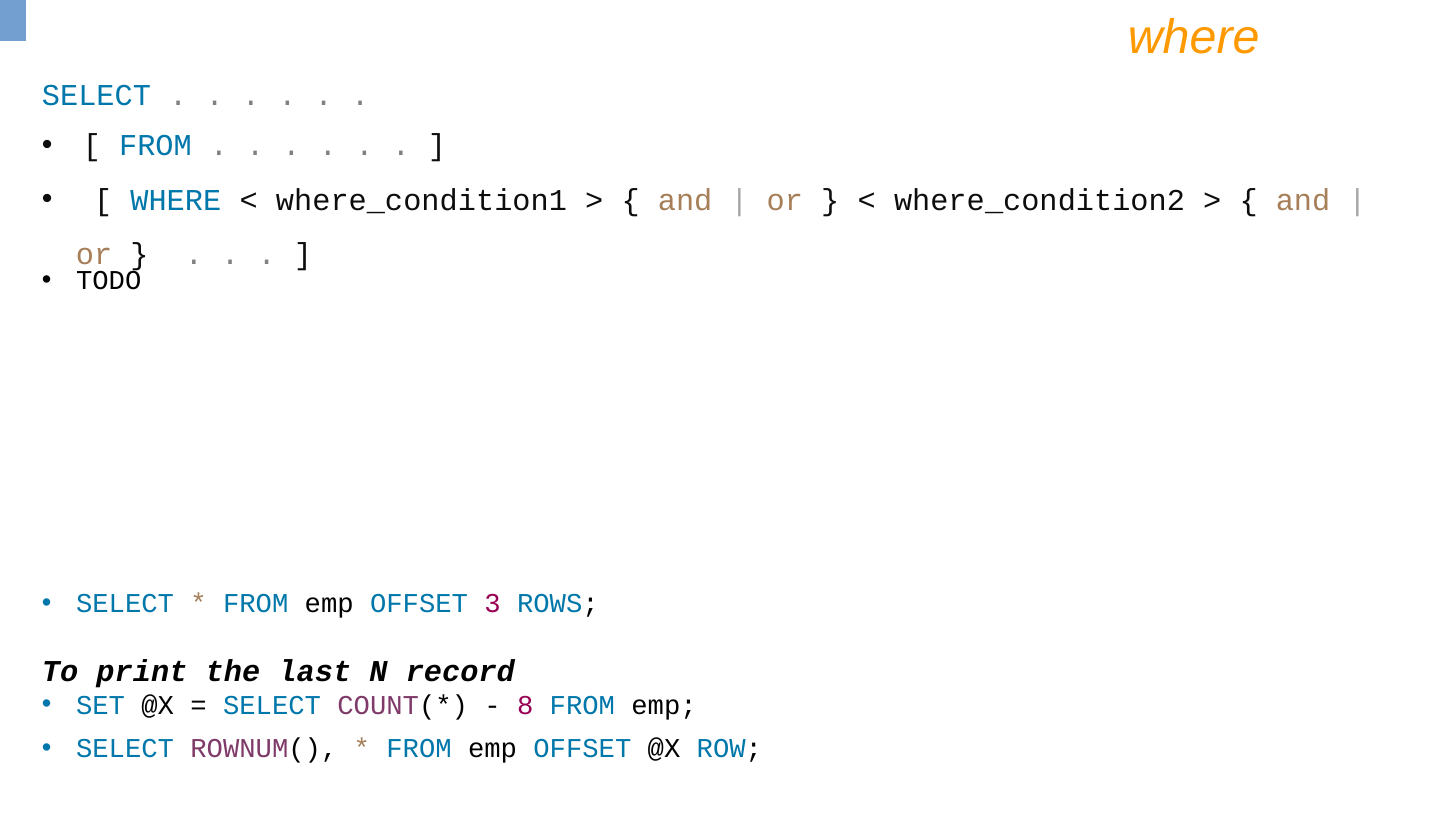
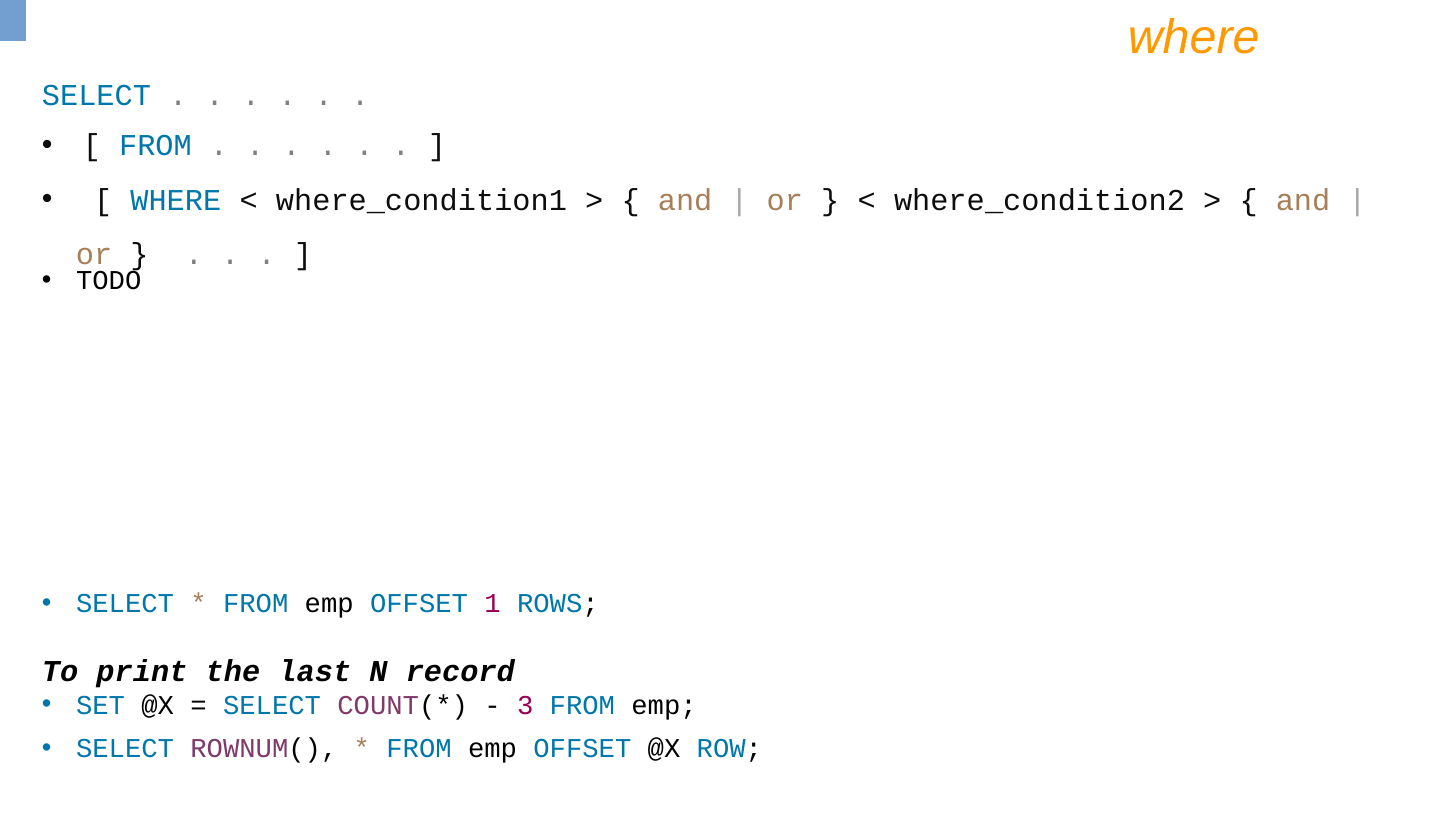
3: 3 -> 1 (493, 603)
8: 8 -> 3 (525, 705)
